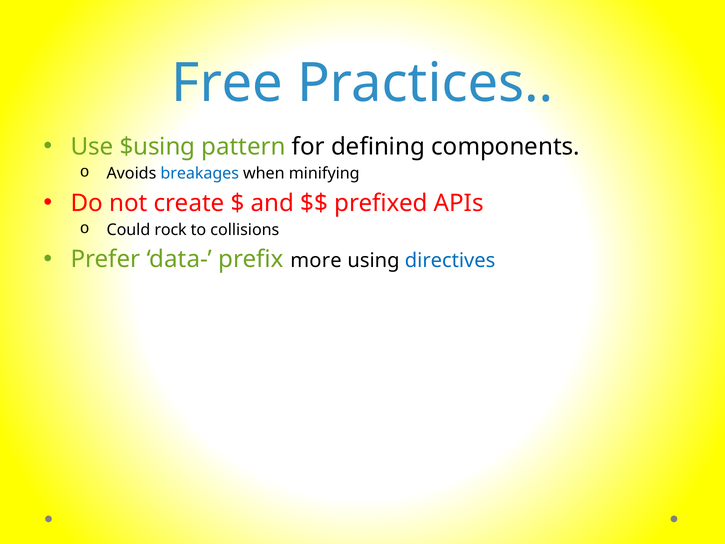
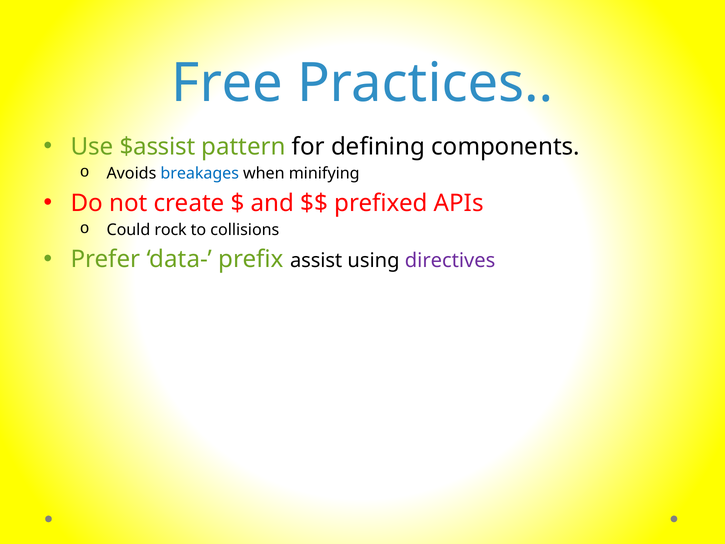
$using: $using -> $assist (157, 147)
more: more -> assist (316, 261)
directives colour: blue -> purple (450, 261)
